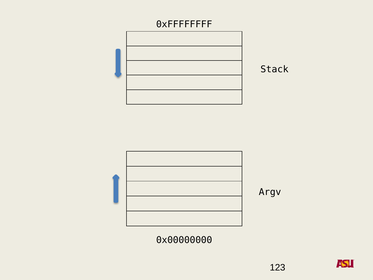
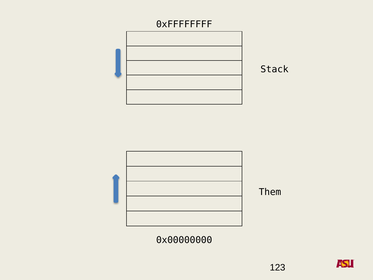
Argv: Argv -> Them (270, 192)
